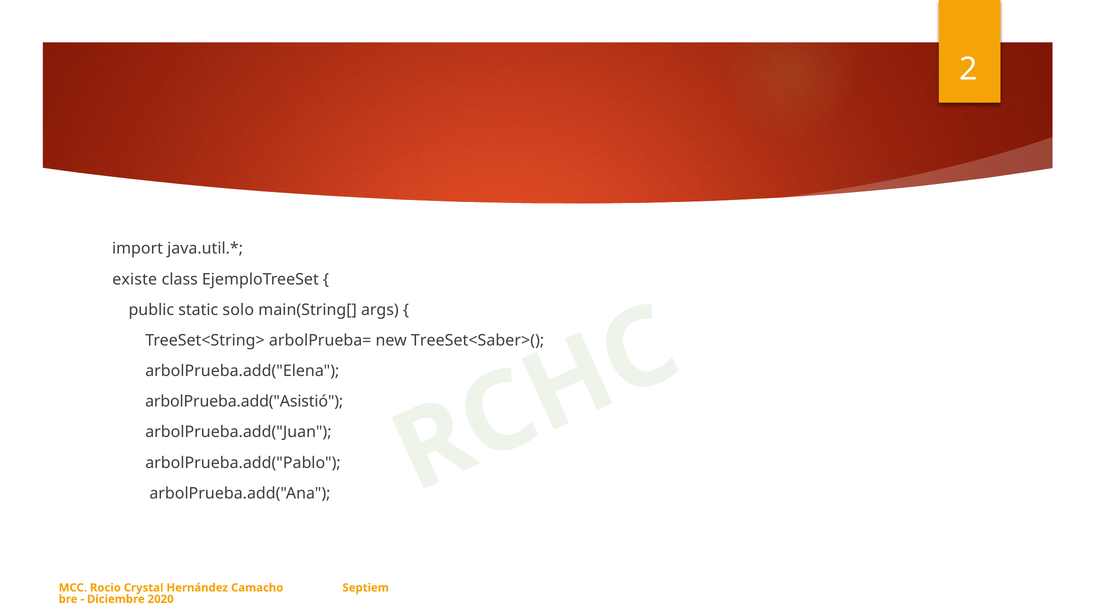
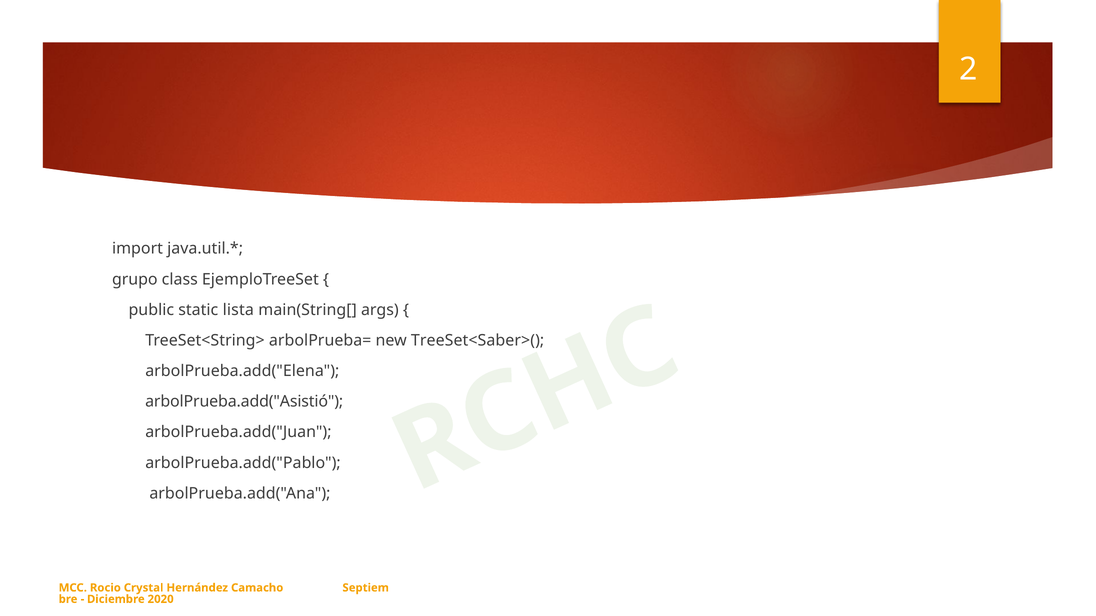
existe: existe -> grupo (135, 279)
solo: solo -> lista (238, 310)
